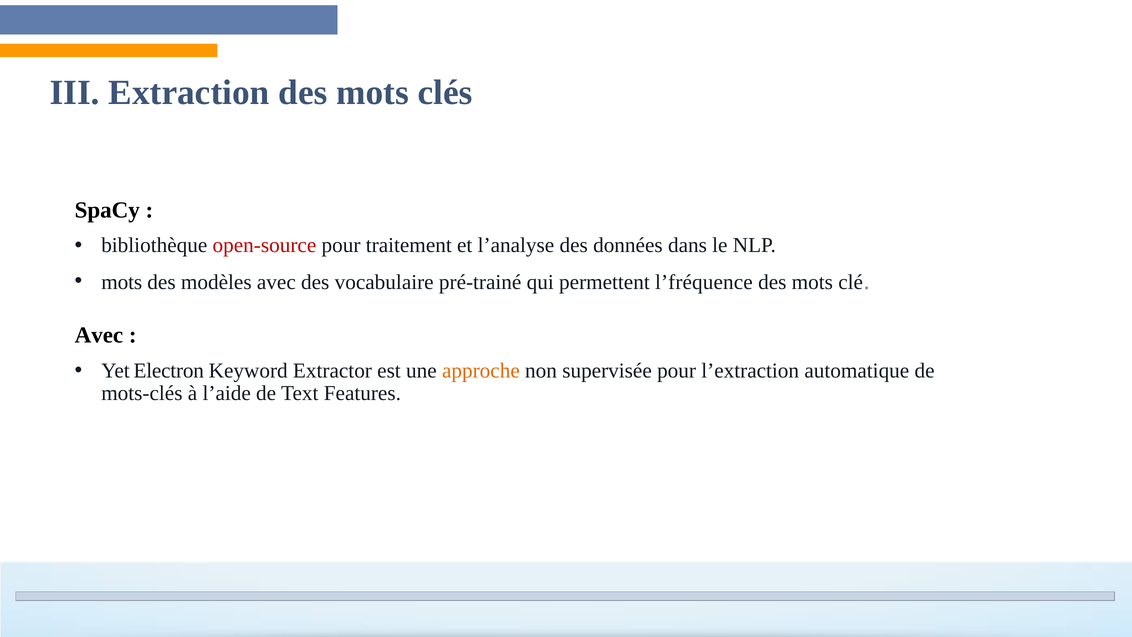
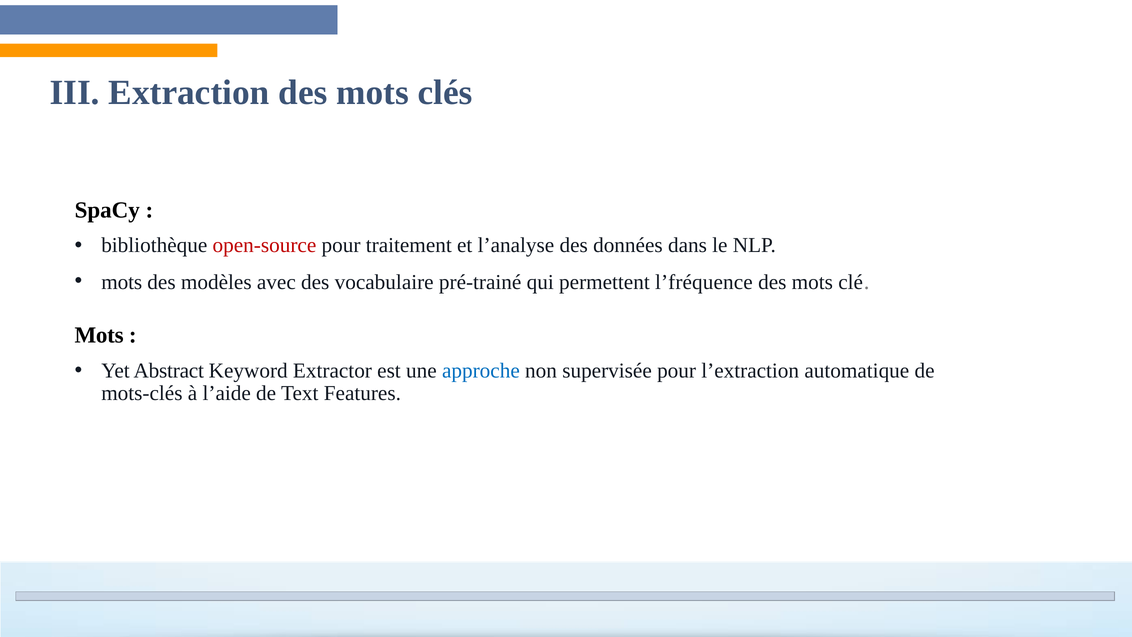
Avec: Avec -> Mots (99, 335)
Electron: Electron -> Abstract (169, 370)
approche colour: orange -> blue (481, 370)
